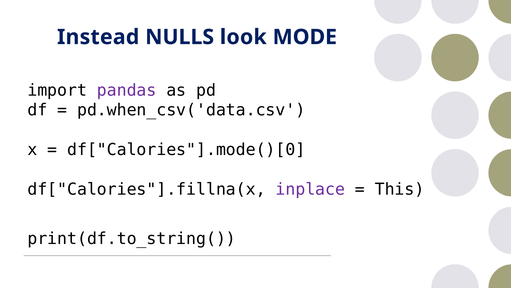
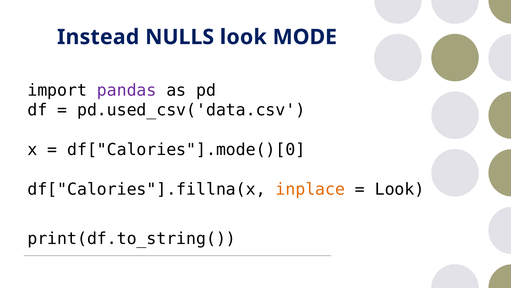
pd.when_csv('data.csv: pd.when_csv('data.csv -> pd.used_csv('data.csv (191, 110)
inplace colour: purple -> orange (310, 189)
This: This -> Look (400, 189)
